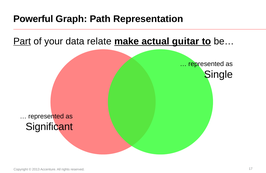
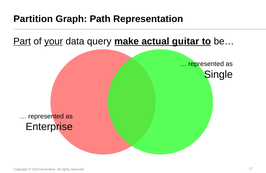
Powerful: Powerful -> Partition (33, 19)
your underline: none -> present (54, 41)
relate: relate -> query (99, 41)
Significant: Significant -> Enterprise (49, 127)
